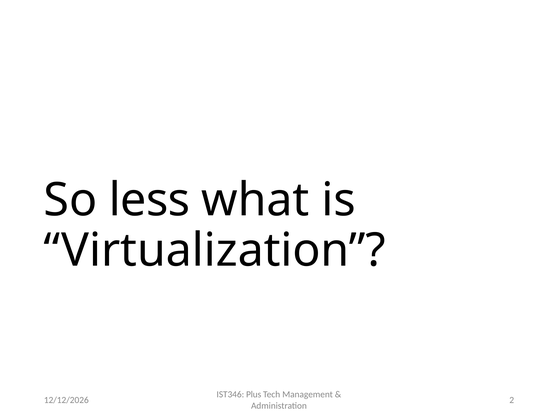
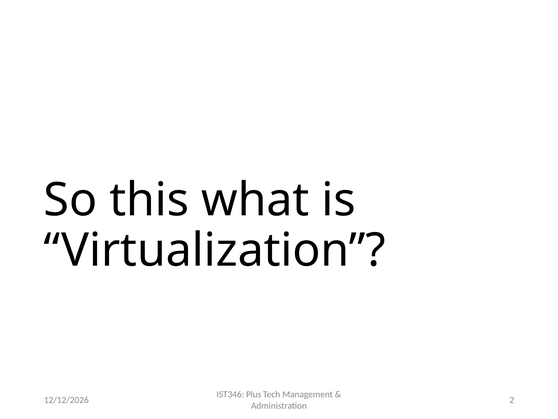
less: less -> this (149, 200)
